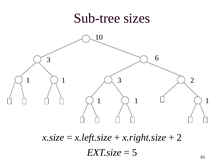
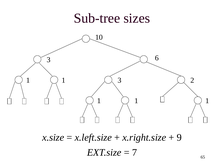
2: 2 -> 9 (179, 138)
5: 5 -> 7 (134, 152)
